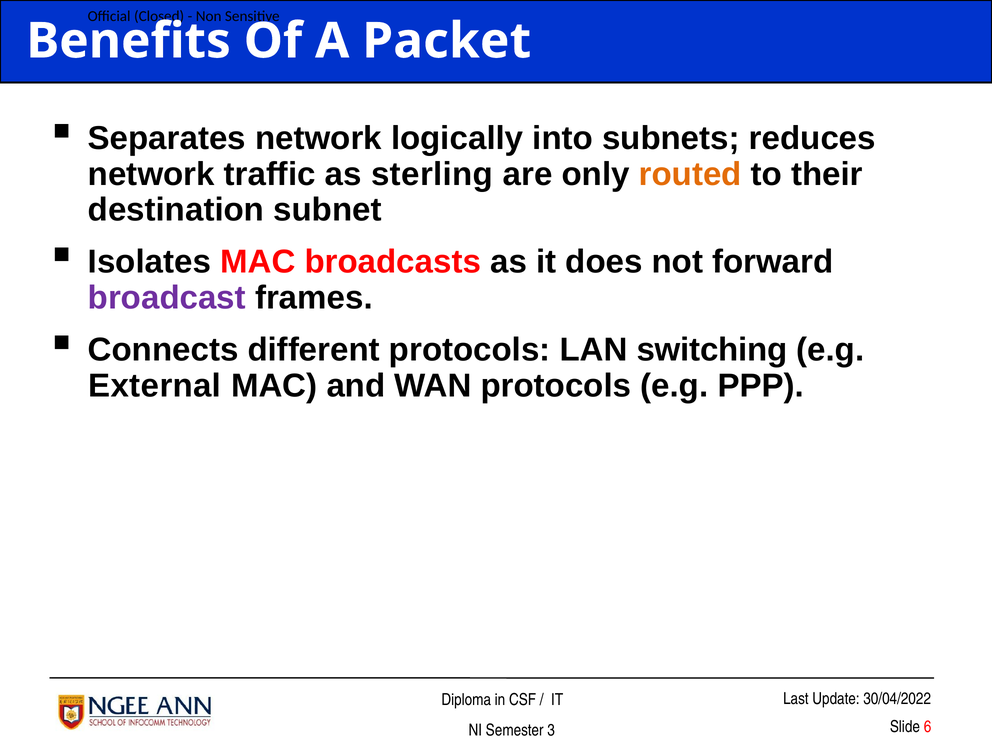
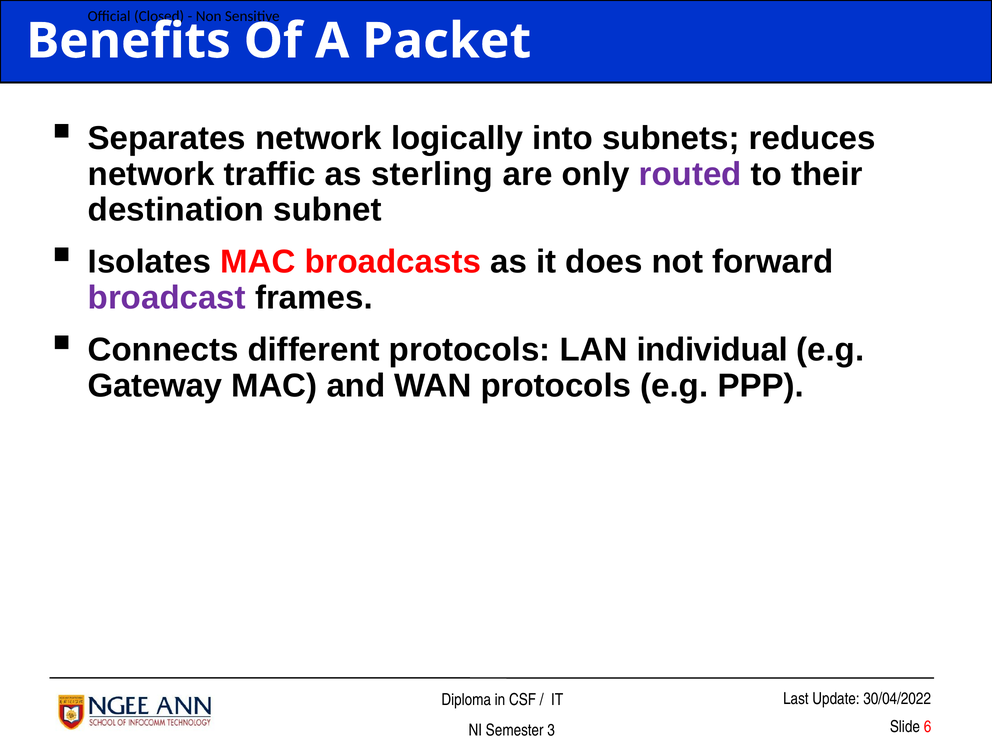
routed colour: orange -> purple (690, 174)
switching: switching -> individual (712, 350)
External: External -> Gateway (155, 386)
